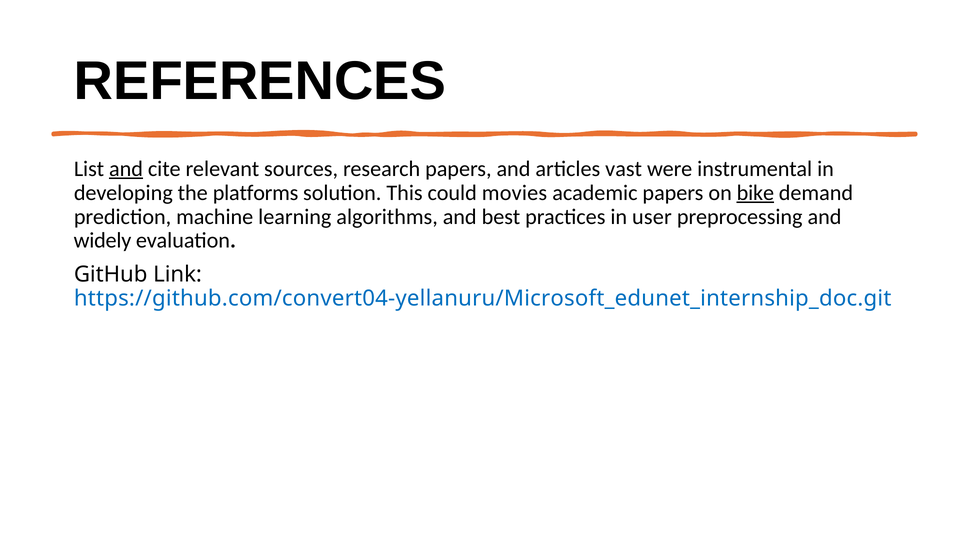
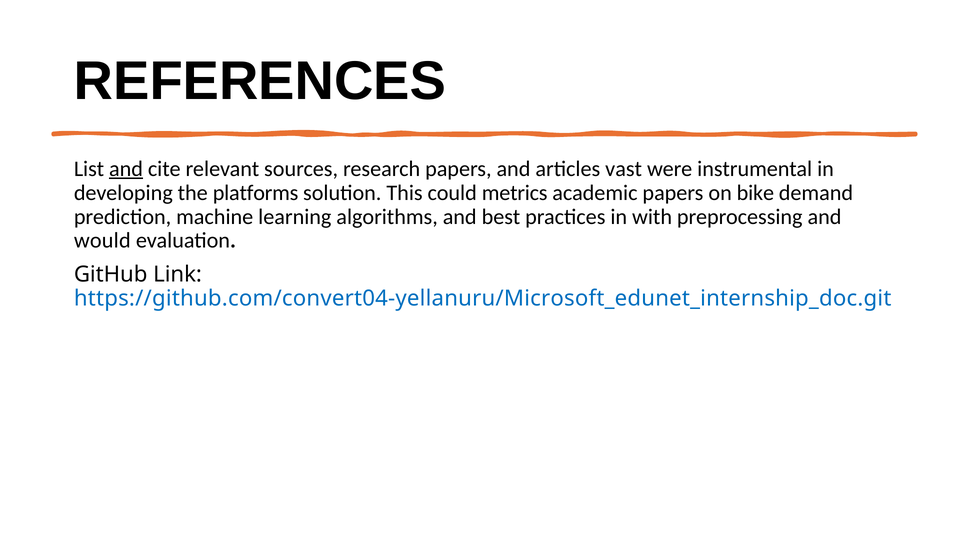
movies: movies -> metrics (515, 193)
bike underline: present -> none (755, 193)
user: user -> with (652, 217)
widely: widely -> would (102, 241)
